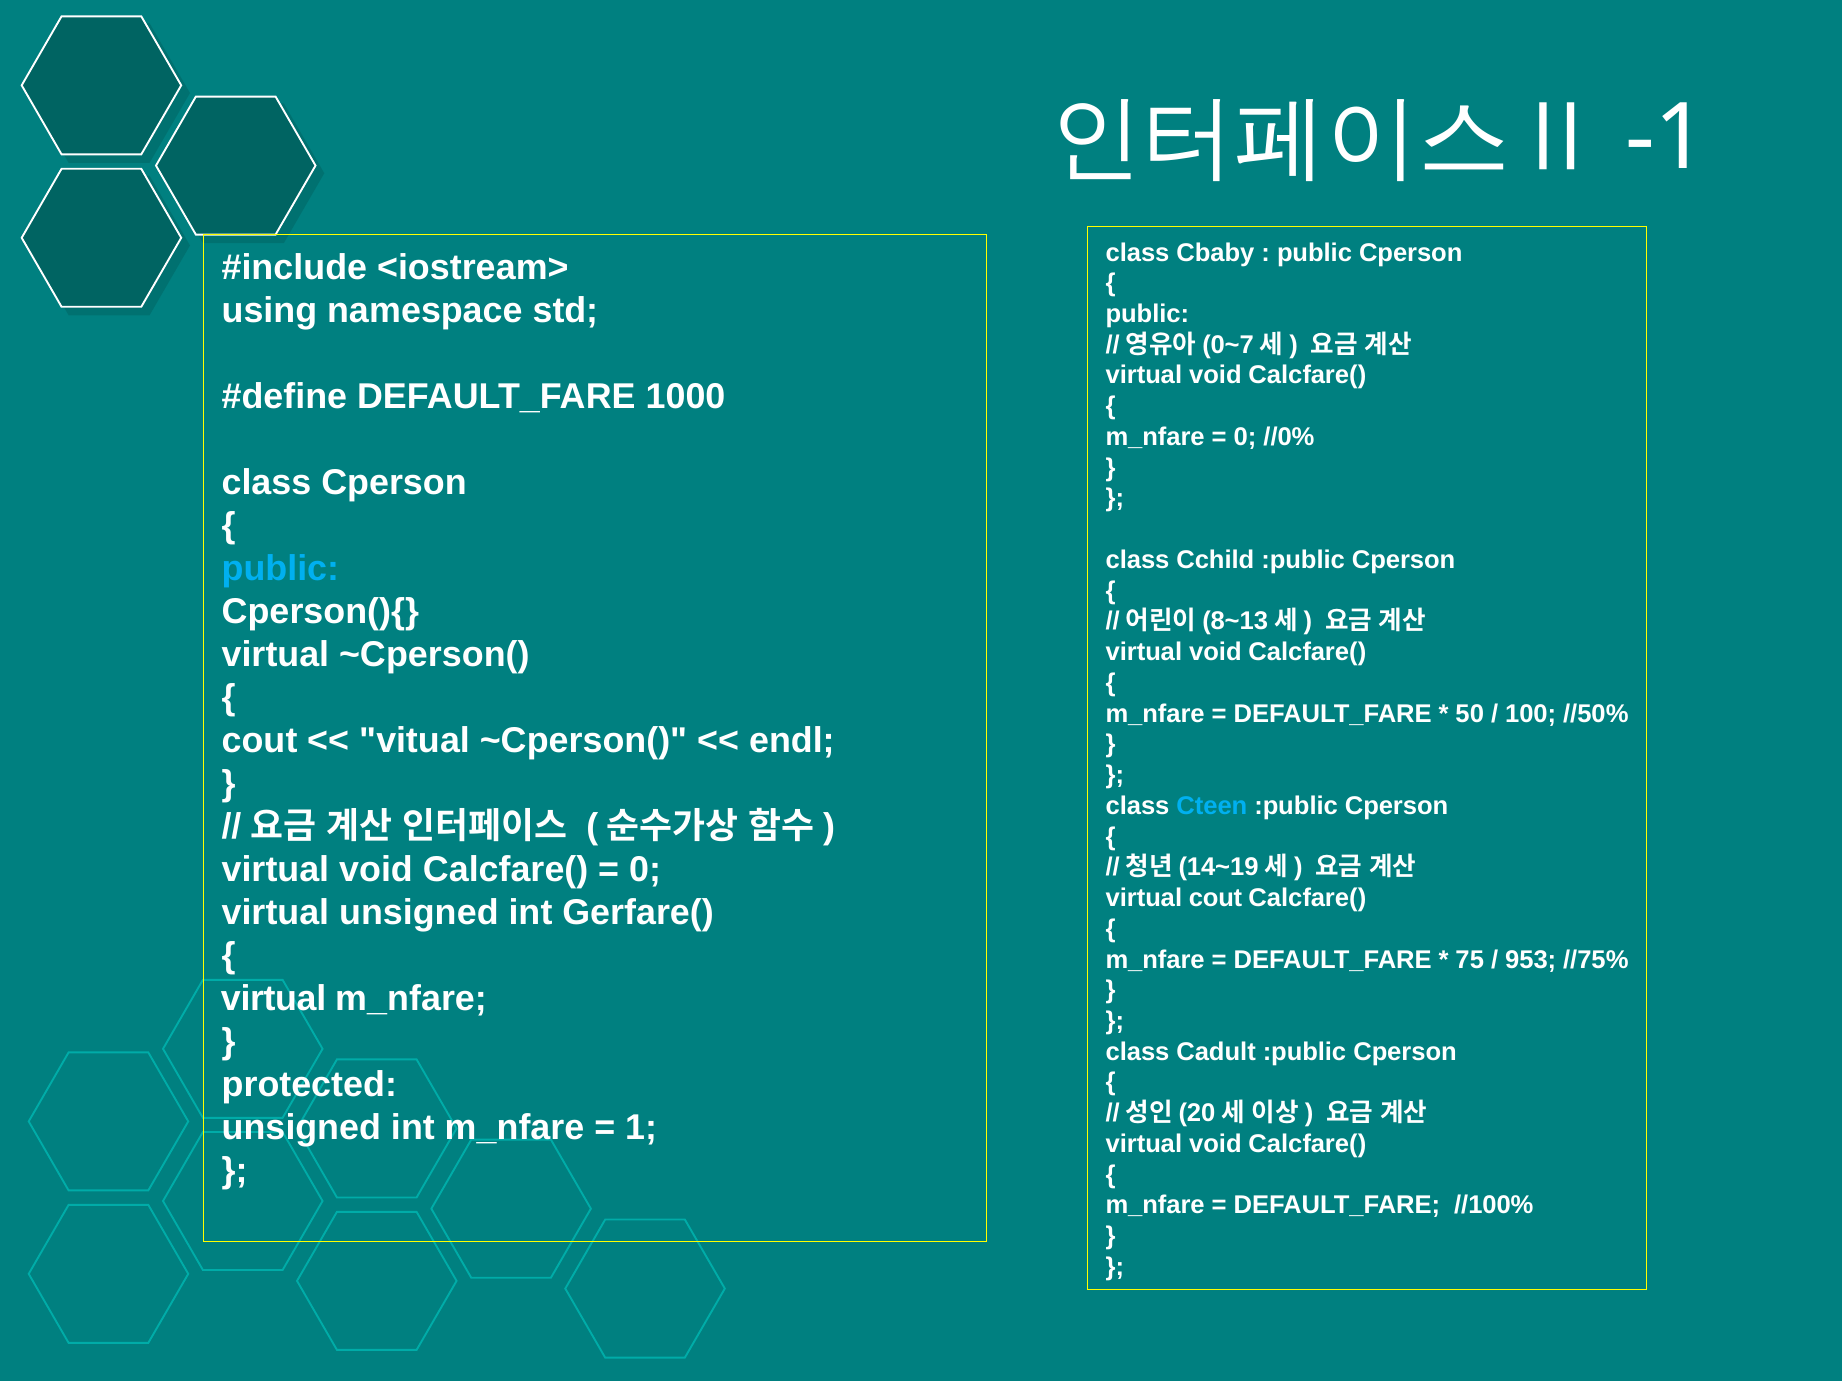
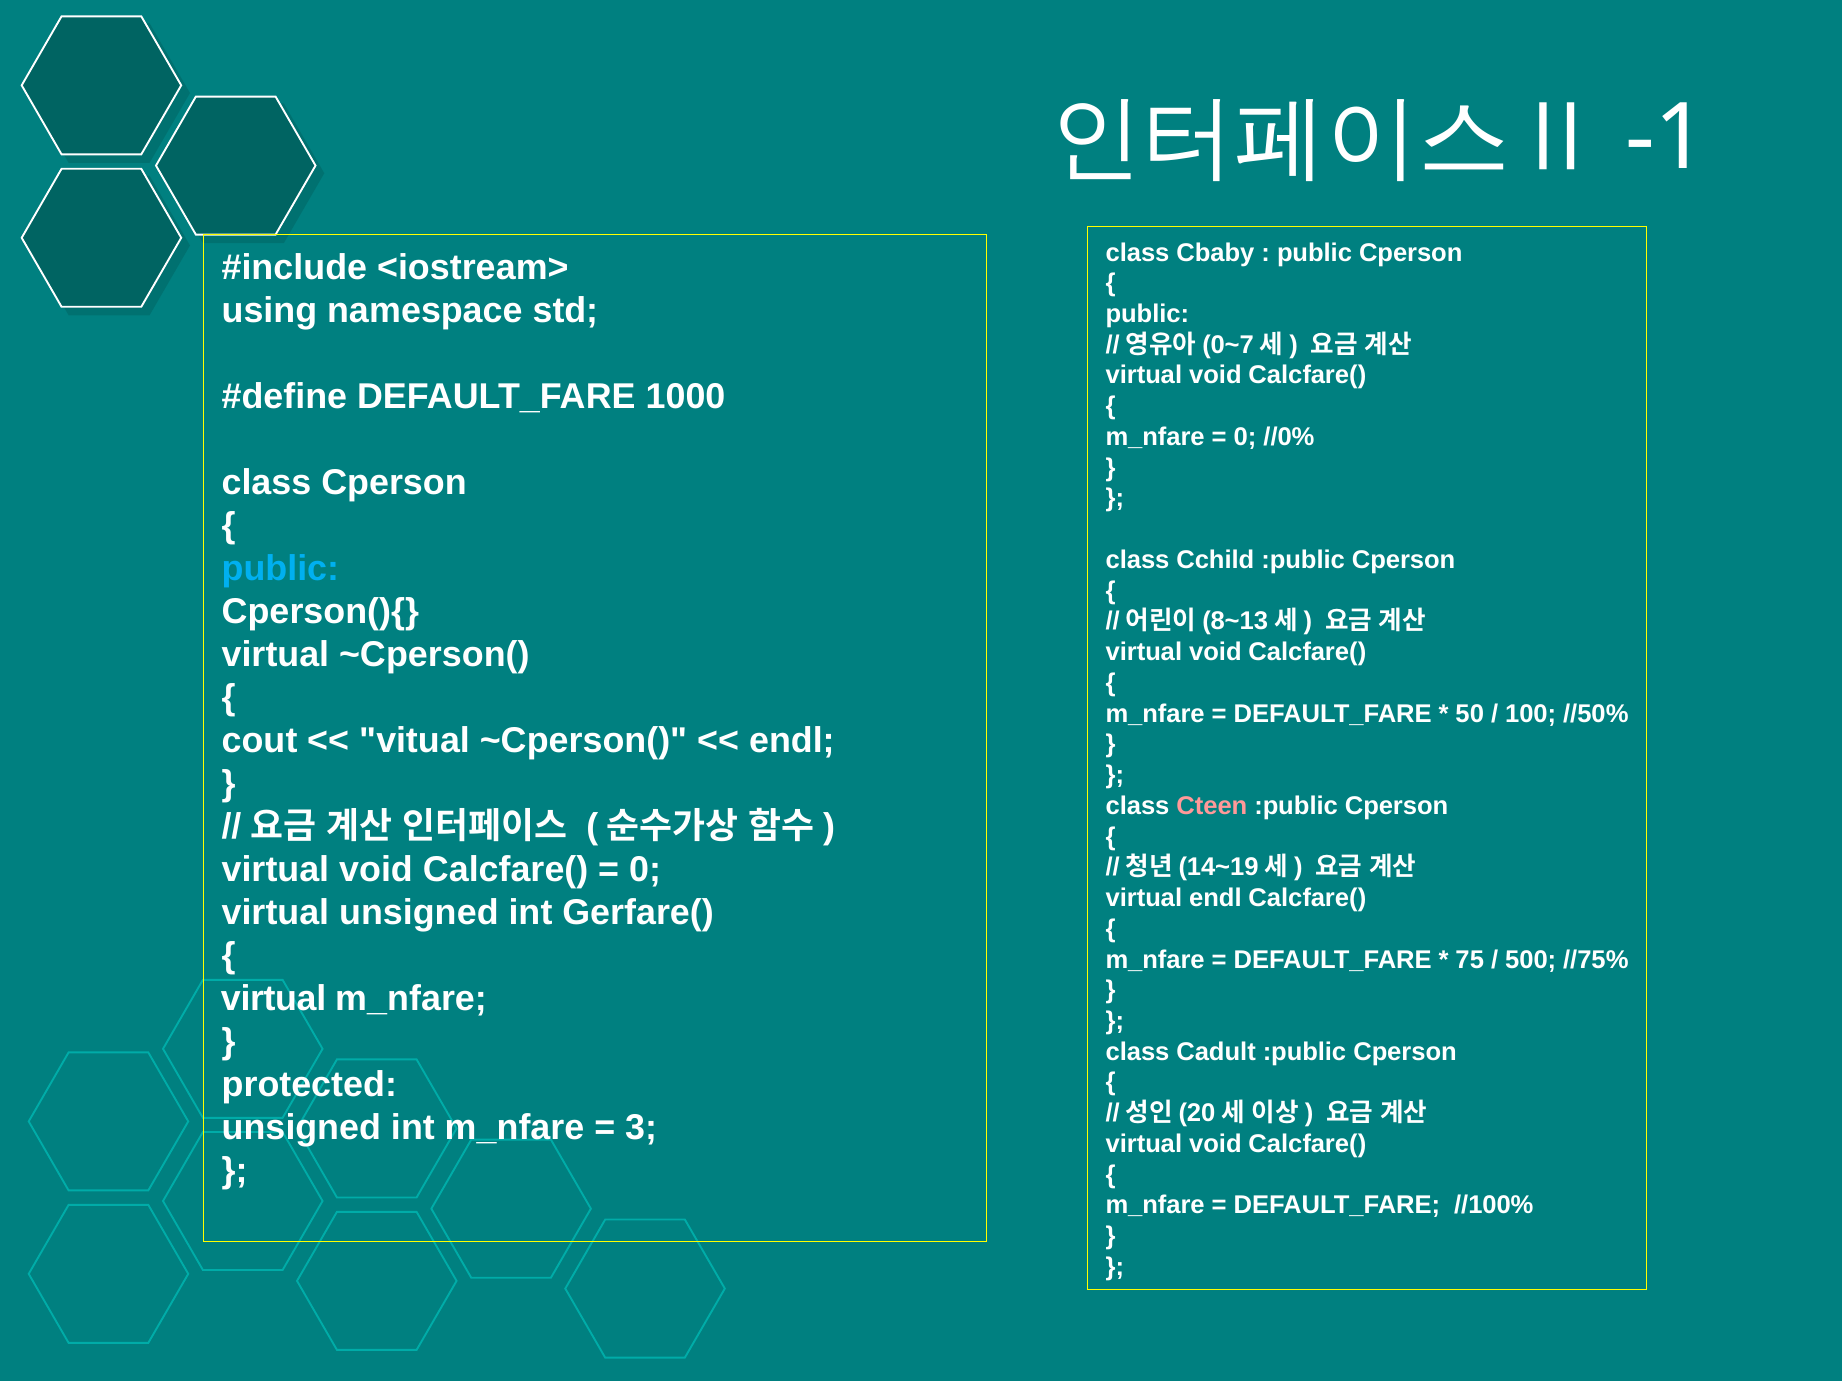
Cteen colour: light blue -> pink (1212, 806)
virtual cout: cout -> endl (1215, 898)
953: 953 -> 500 (1531, 960)
1: 1 -> 3 (641, 1128)
